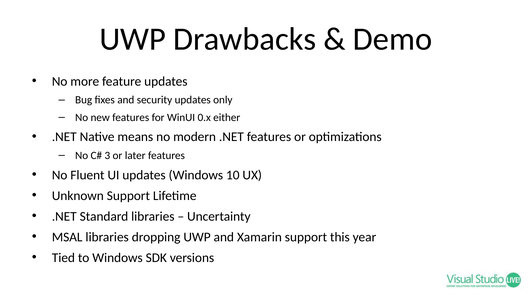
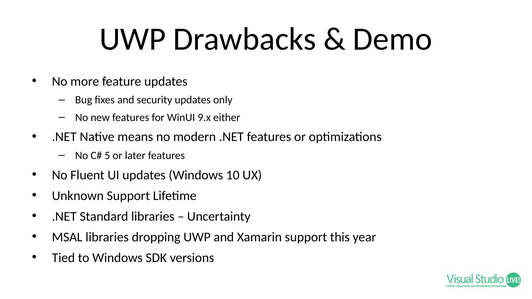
0.x: 0.x -> 9.x (204, 117)
3: 3 -> 5 (107, 156)
